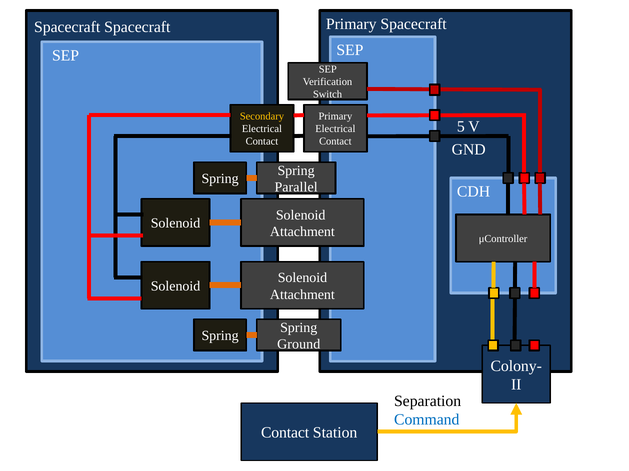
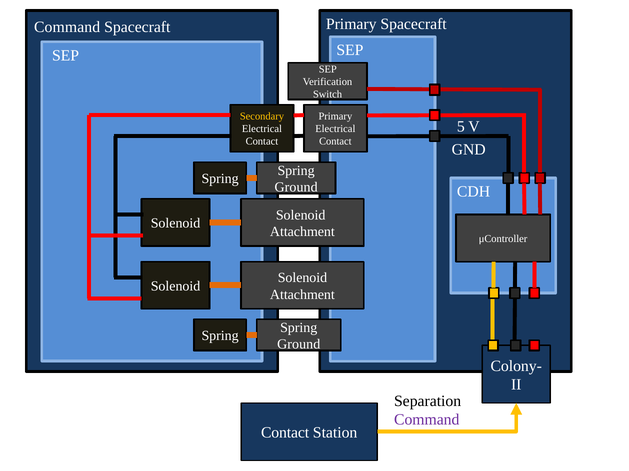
Spacecraft: Spacecraft -> Command (67, 27)
Parallel: Parallel -> Ground (296, 188)
Command colour: blue -> purple (427, 420)
